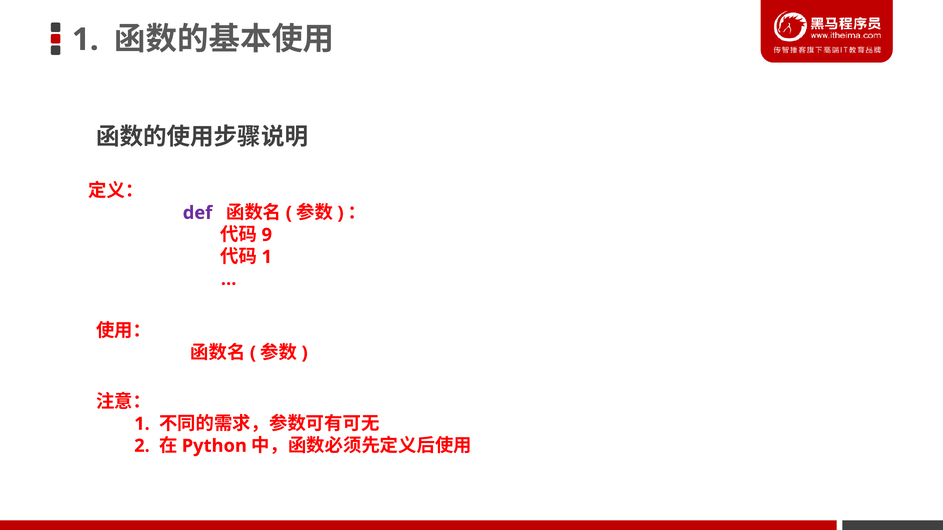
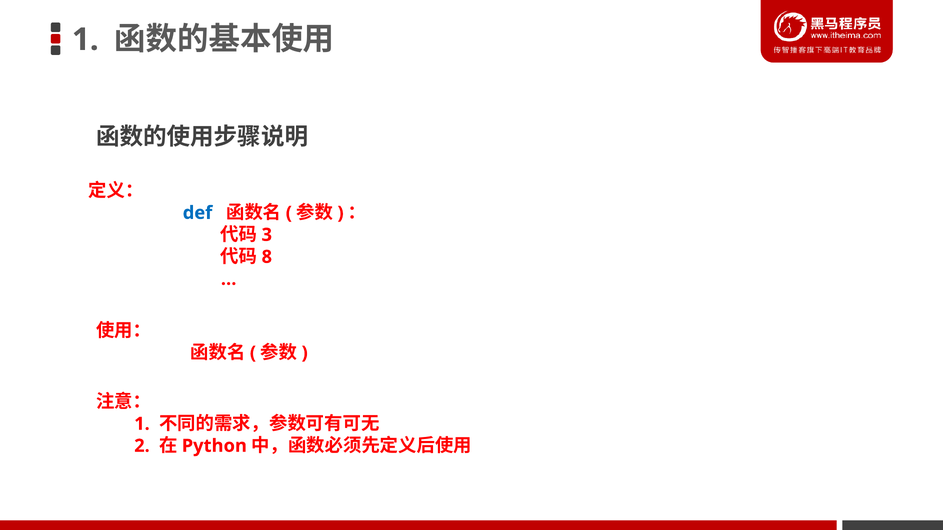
def colour: purple -> blue (197, 213)
9: 9 -> 3 (267, 235)
1: 1 -> 8 (267, 257)
